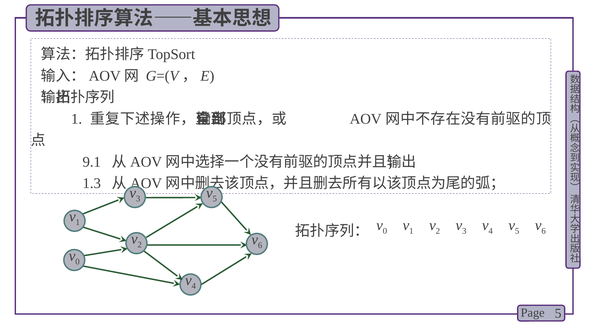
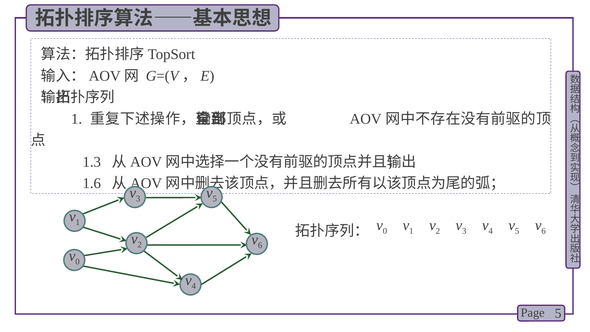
9.1: 9.1 -> 1.3 (92, 162)
1.3: 1.3 -> 1.6 (92, 183)
